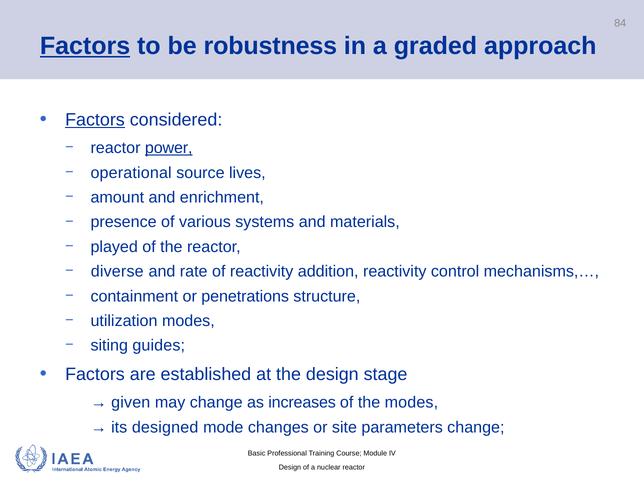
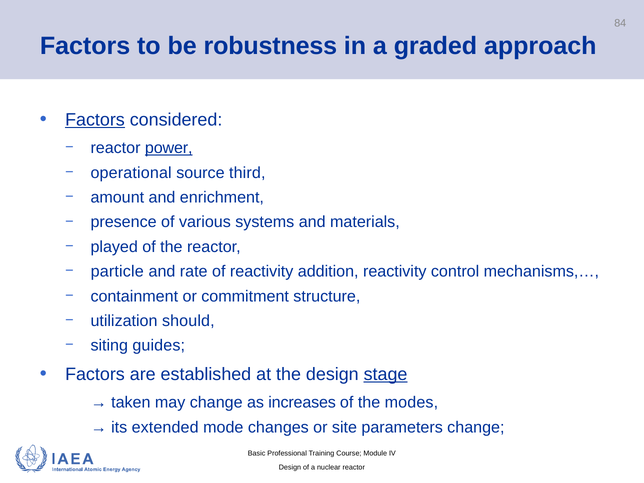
Factors underline: present -> none (85, 46)
lives: lives -> third (247, 173)
diverse: diverse -> particle (117, 272)
penetrations: penetrations -> commitment (245, 296)
utilization modes: modes -> should (188, 321)
stage underline: none -> present (386, 374)
given: given -> taken (131, 403)
designed: designed -> extended (165, 427)
